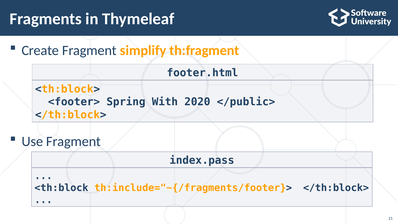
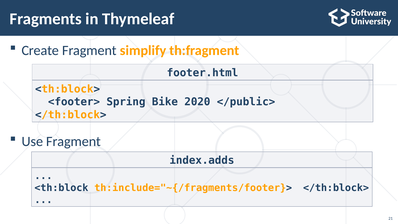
With: With -> Bike (165, 102)
index.pass: index.pass -> index.adds (202, 160)
